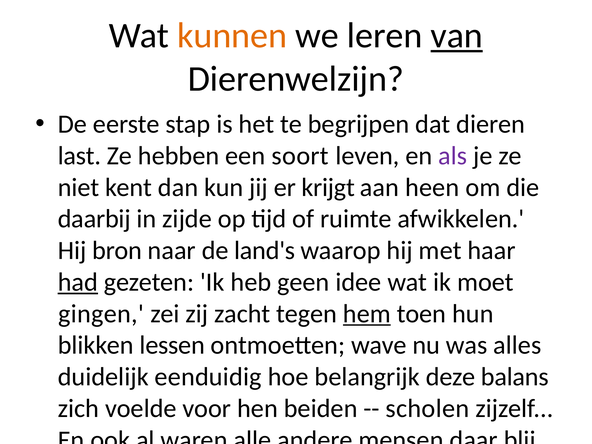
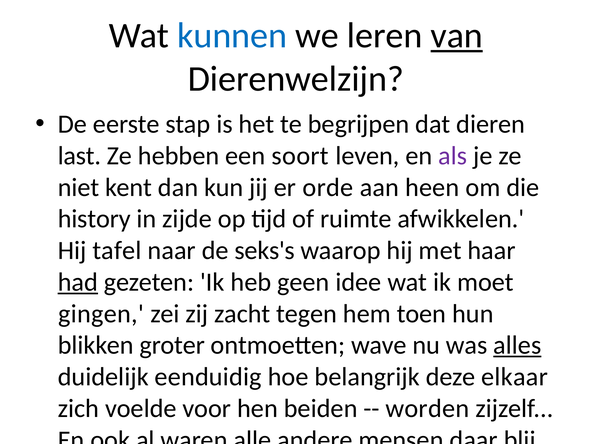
kunnen colour: orange -> blue (232, 36)
krijgt: krijgt -> orde (328, 187)
daarbij: daarbij -> history (94, 219)
bron: bron -> tafel (117, 251)
land's: land's -> seks's (265, 251)
hem underline: present -> none (367, 314)
lessen: lessen -> groter (172, 345)
alles underline: none -> present (517, 345)
balans: balans -> elkaar (515, 377)
scholen: scholen -> worden (427, 408)
